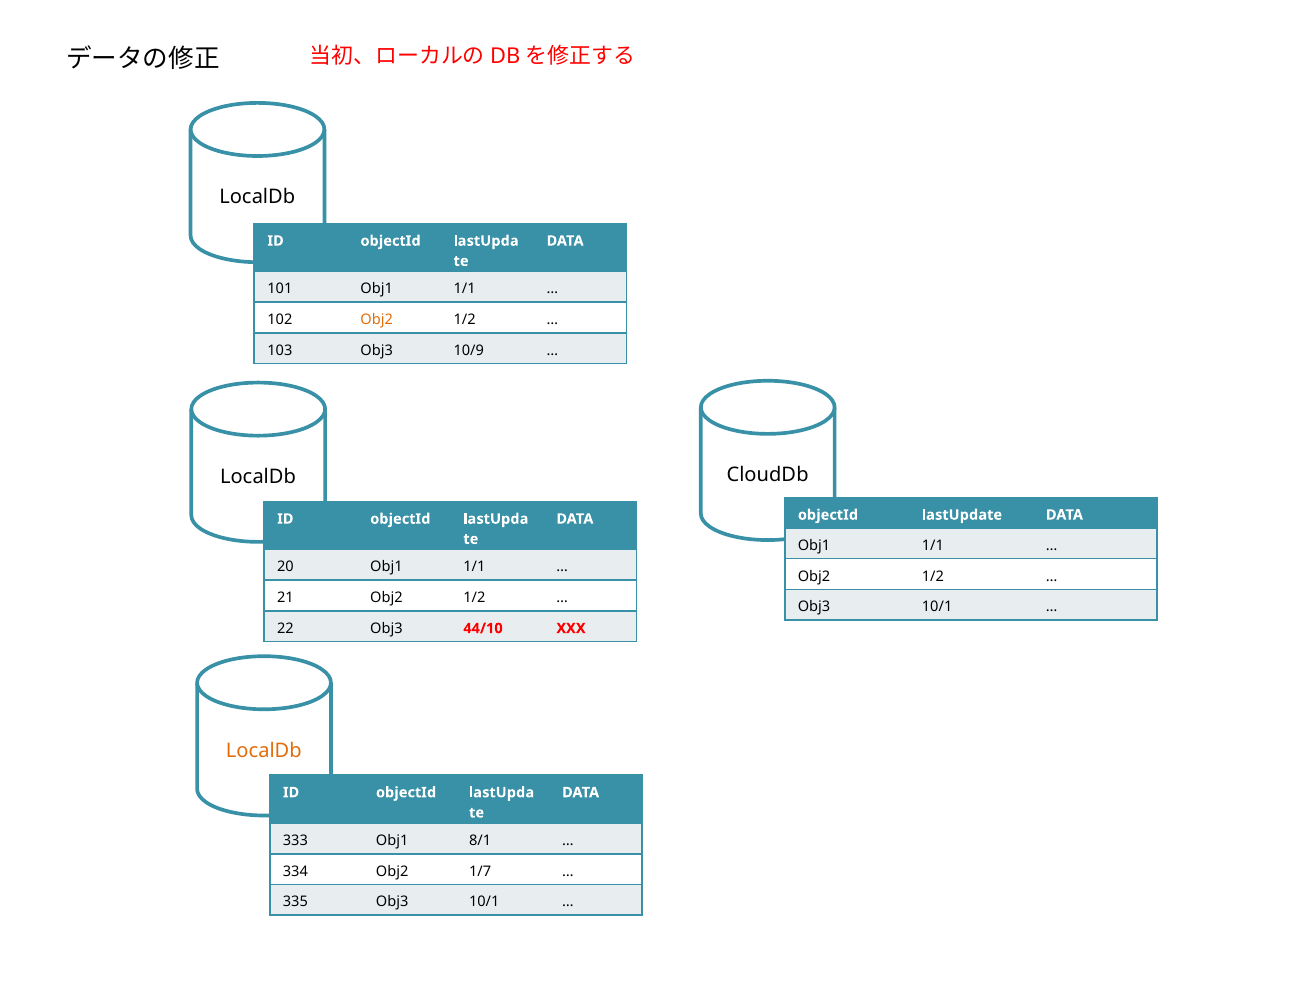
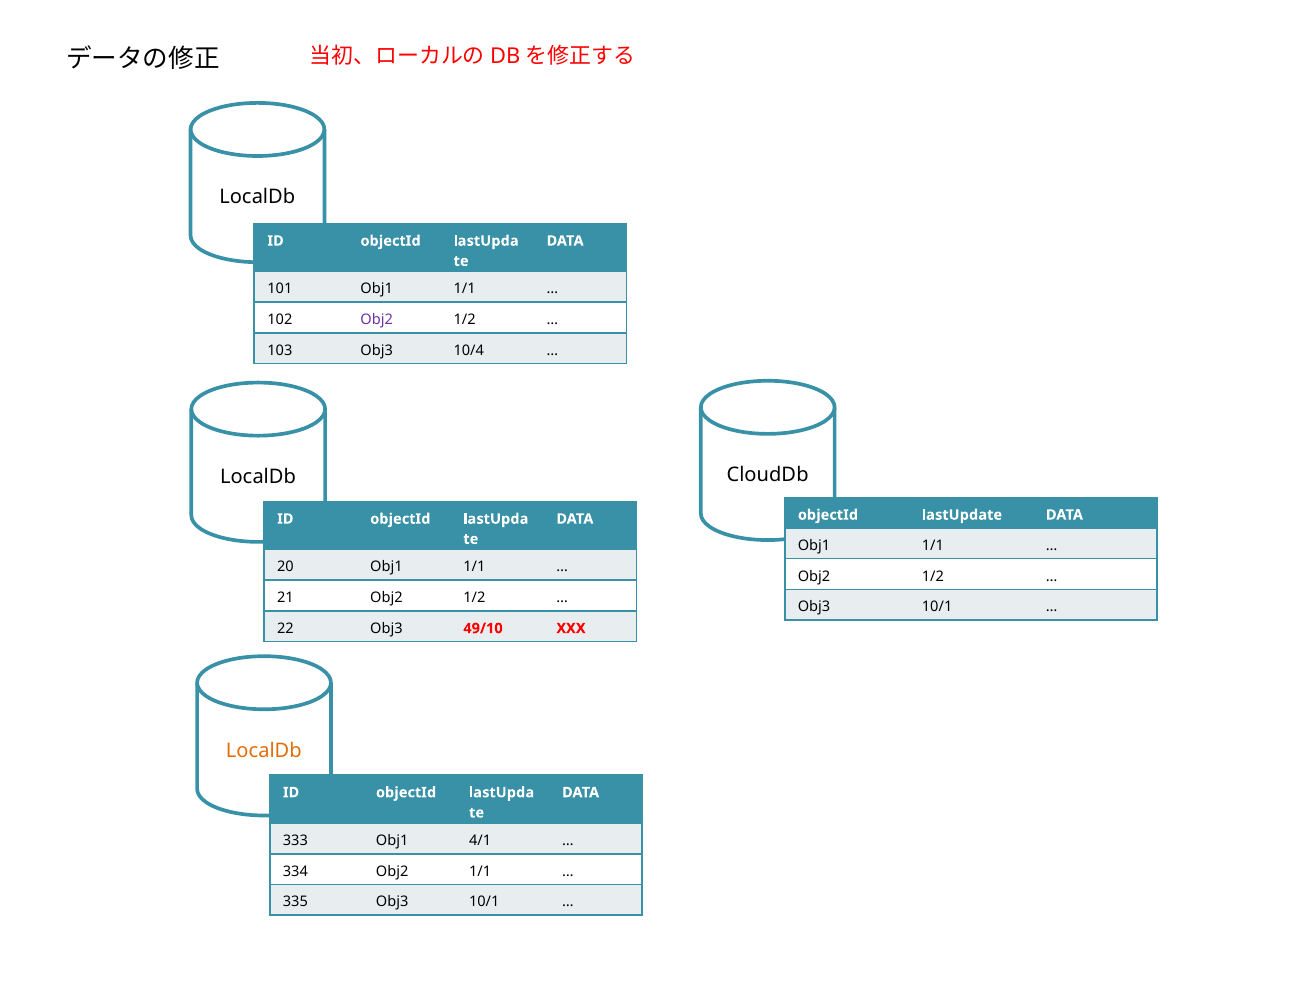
Obj2 colour: orange -> purple (377, 320)
10/9: 10/9 -> 10/4 (469, 351)
44/10: 44/10 -> 49/10 (483, 629)
8/1: 8/1 -> 4/1 (480, 841)
Obj2 1/7: 1/7 -> 1/1 (480, 872)
